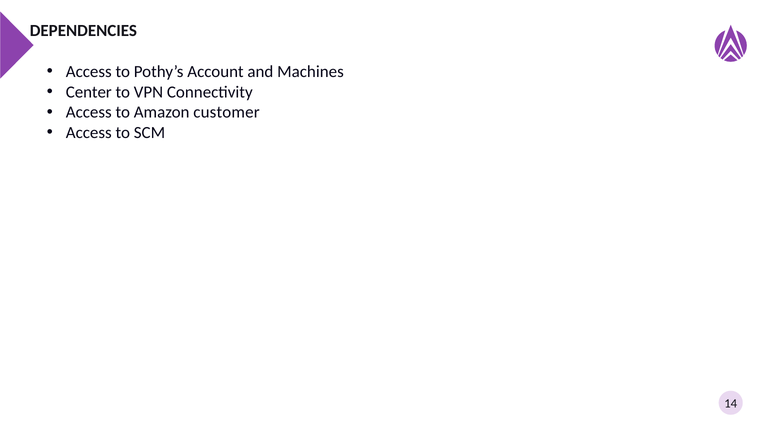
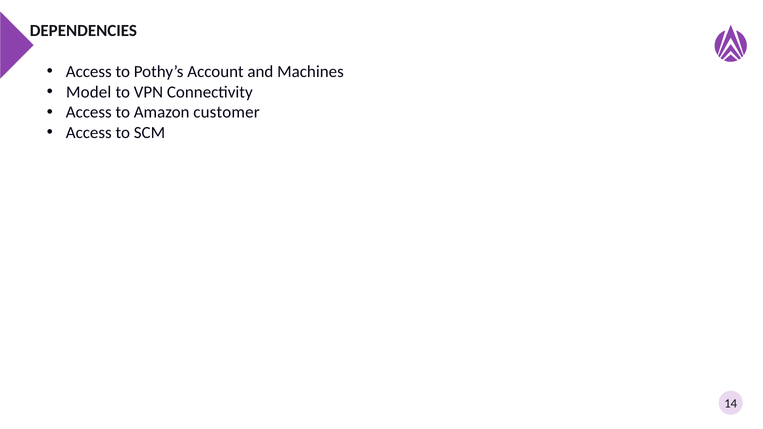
Center: Center -> Model (89, 92)
